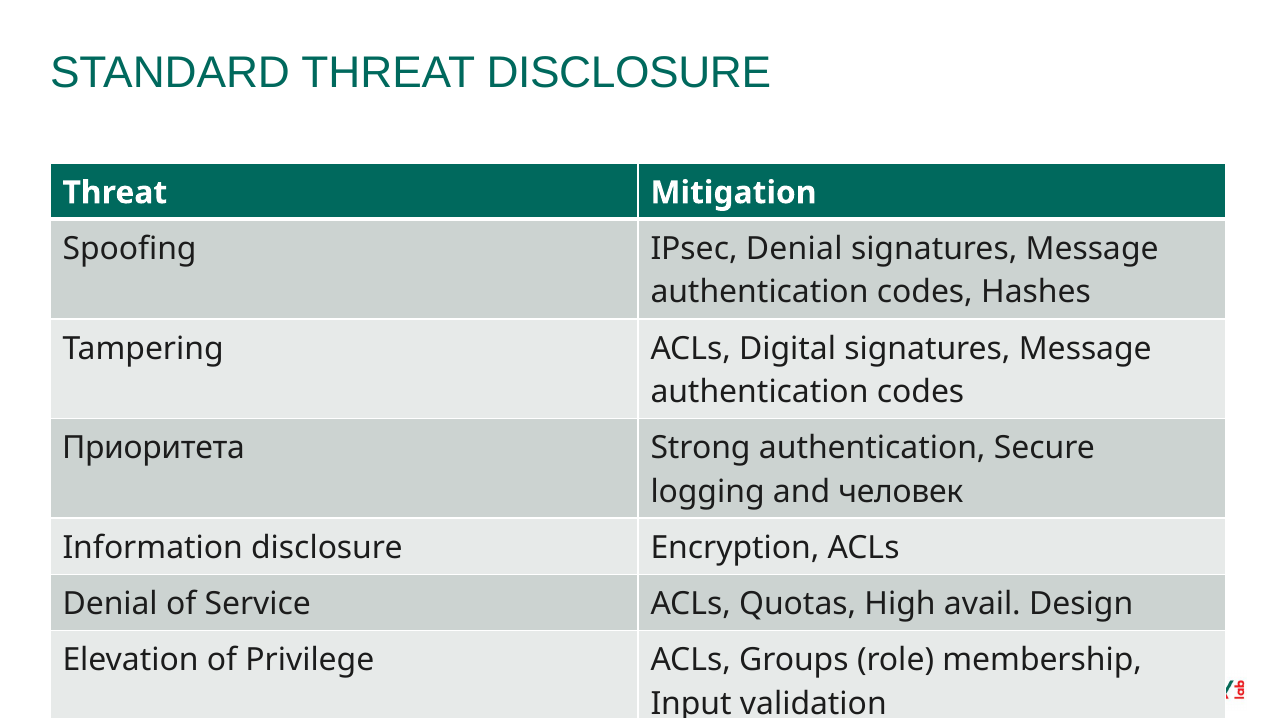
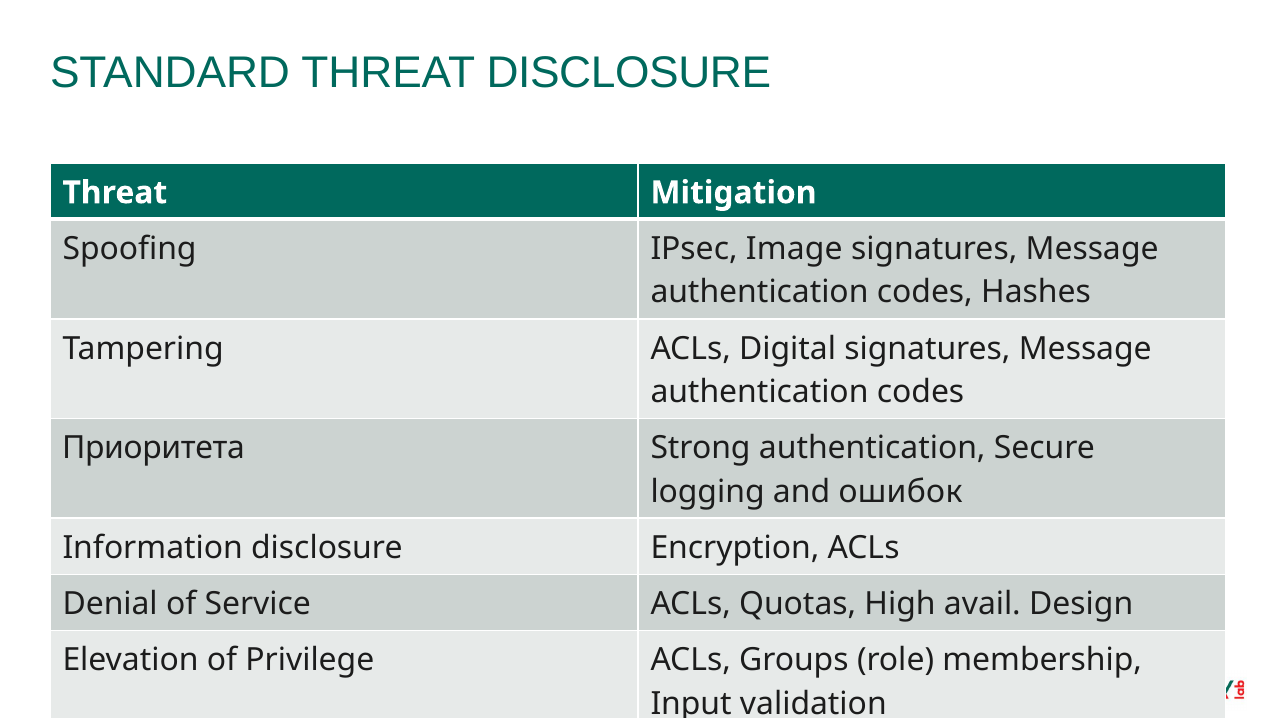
IPsec Denial: Denial -> Image (794, 249)
человек: человек -> ошибок (901, 492)
